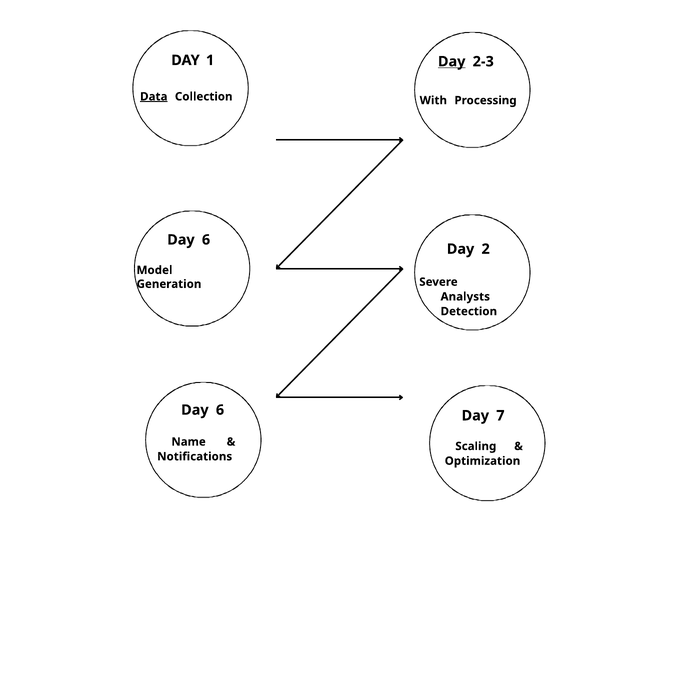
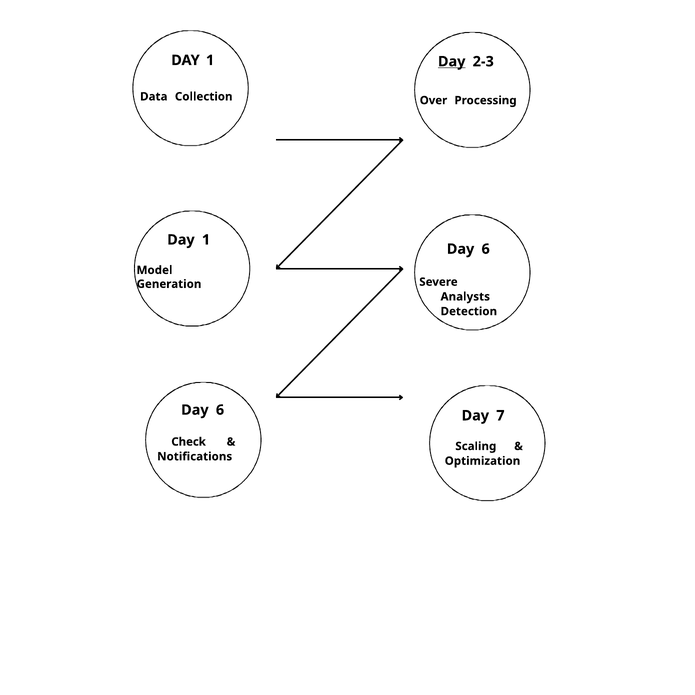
Data underline: present -> none (154, 97)
With: With -> Over (433, 100)
6: 6 -> 1 (206, 240)
2: 2 -> 6 (486, 249)
Name: Name -> Check (189, 442)
